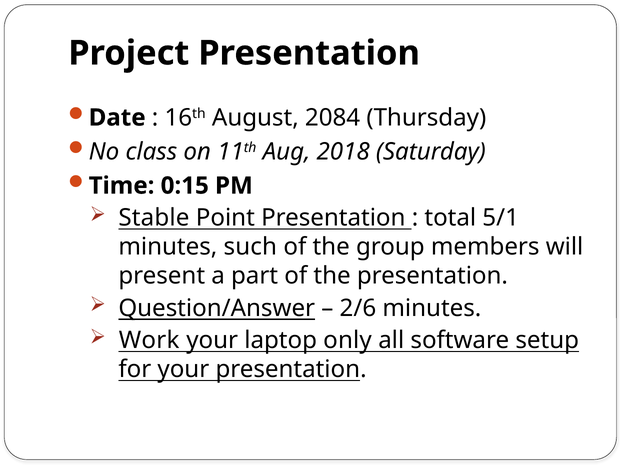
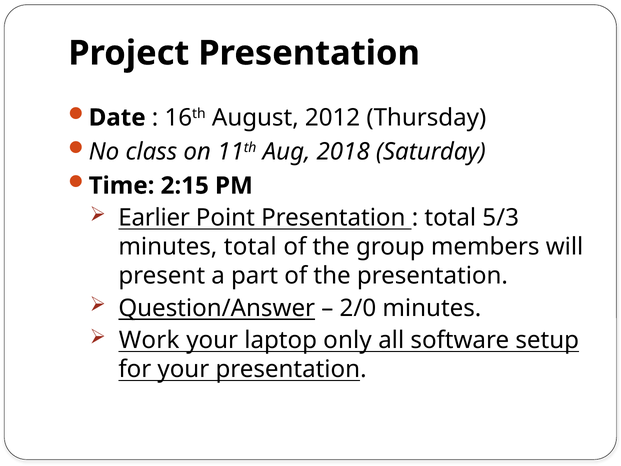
2084: 2084 -> 2012 (333, 118)
0:15: 0:15 -> 2:15 (185, 186)
Stable: Stable -> Earlier (154, 218)
5/1: 5/1 -> 5/3 (501, 218)
minutes such: such -> total (250, 247)
2/6: 2/6 -> 2/0 (358, 308)
